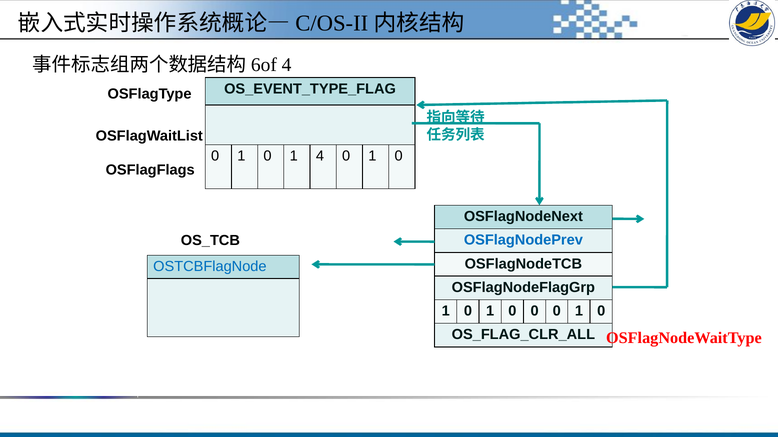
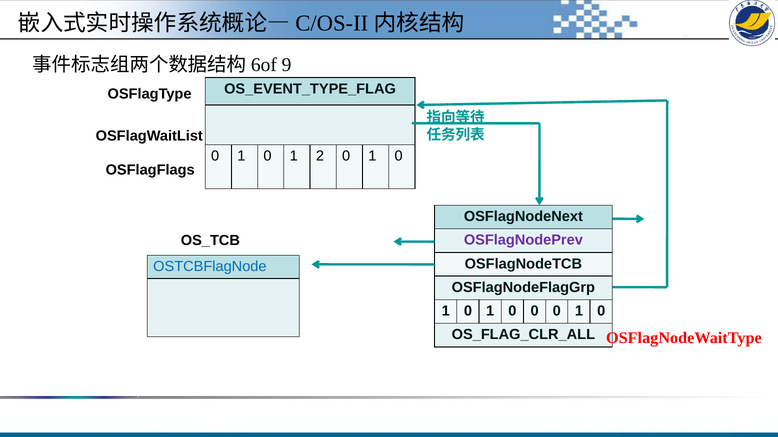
4: 4 -> 9 (287, 65)
1 4: 4 -> 2 (320, 156)
OSFlagNodePrev colour: blue -> purple (523, 240)
